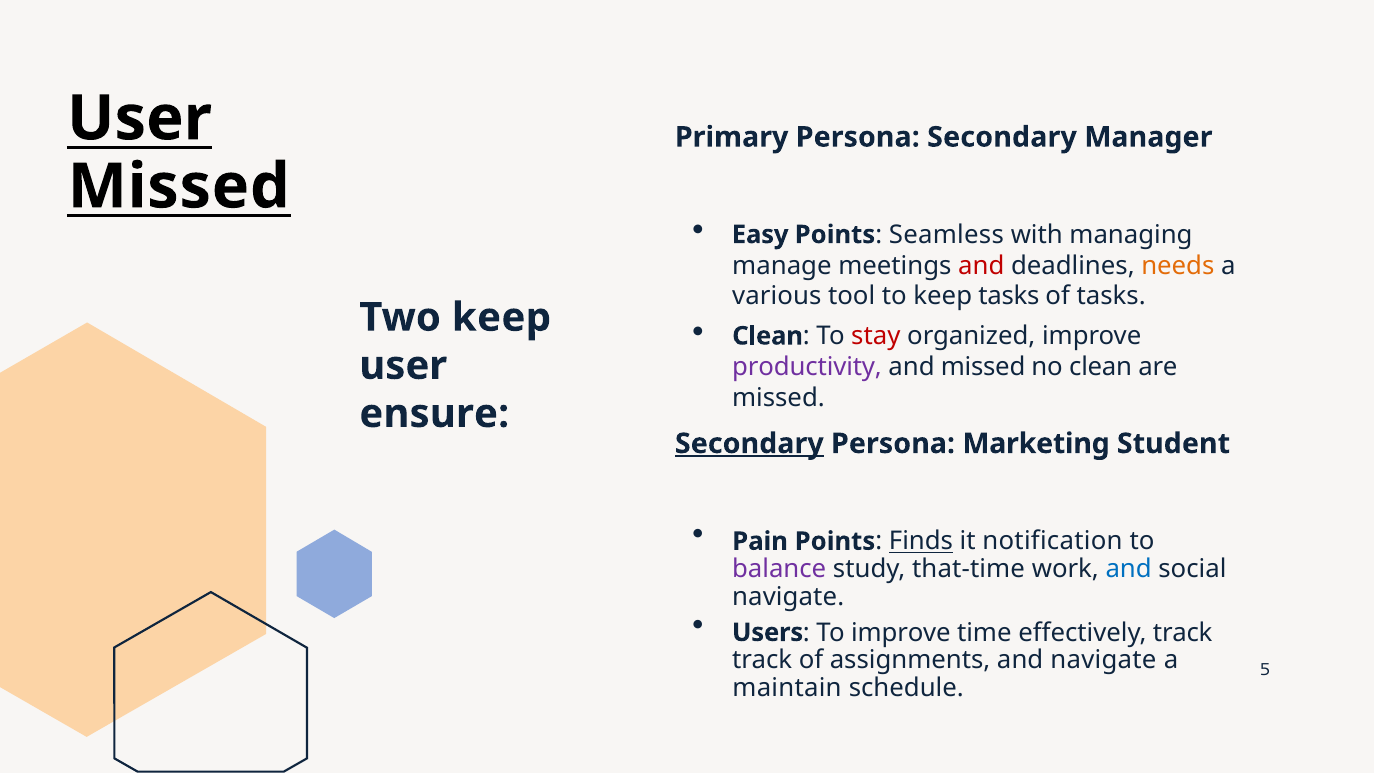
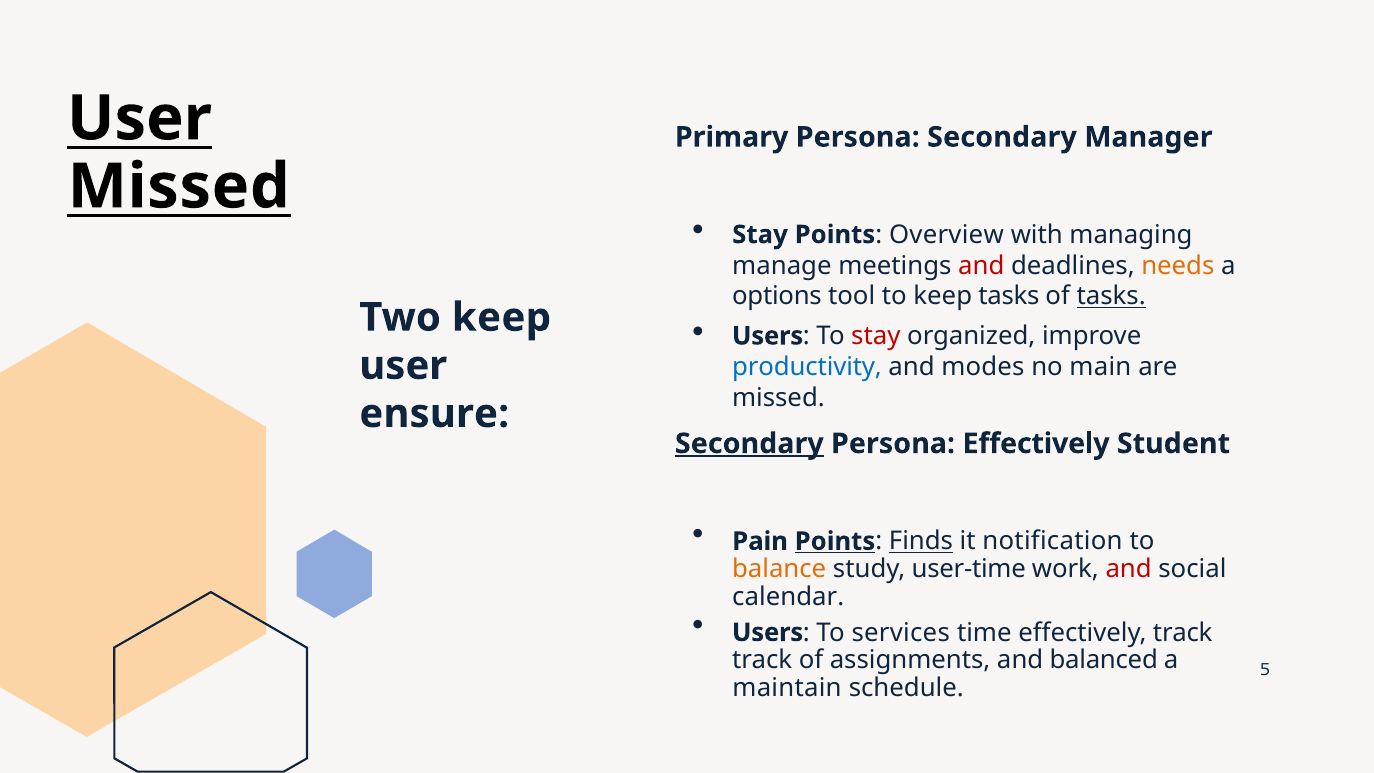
Easy: Easy -> Stay (760, 235)
Seamless: Seamless -> Overview (946, 235)
various: various -> options (777, 296)
tasks underline: none -> present (1111, 296)
Clean: Clean -> Users (768, 336)
productivity colour: purple -> blue (807, 367)
and missed: missed -> modes (983, 367)
no clean: clean -> main (1100, 367)
Persona Marketing: Marketing -> Effectively (1036, 444)
Points underline: none -> present (835, 541)
balance colour: purple -> orange (779, 569)
that-time: that-time -> user-time (969, 569)
and colour: blue -> red (1129, 569)
navigate: navigate -> calendar (788, 597)
To improve: improve -> services (901, 632)
and navigate: navigate -> balanced (1104, 660)
